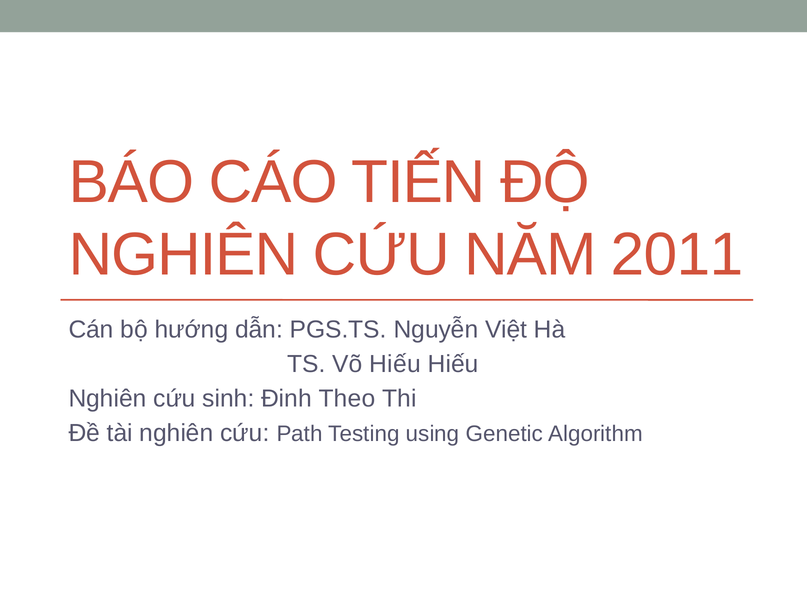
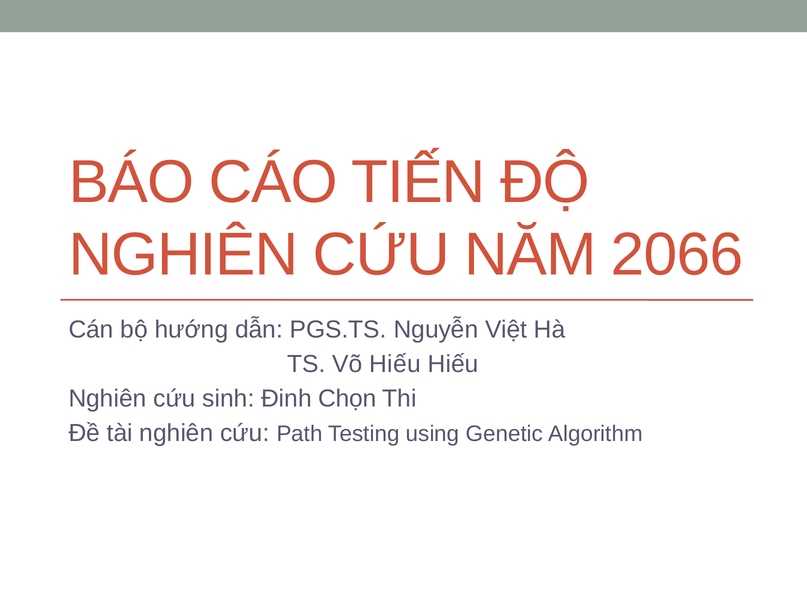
2011: 2011 -> 2066 (677, 255)
Theo: Theo -> Chọn (347, 399)
